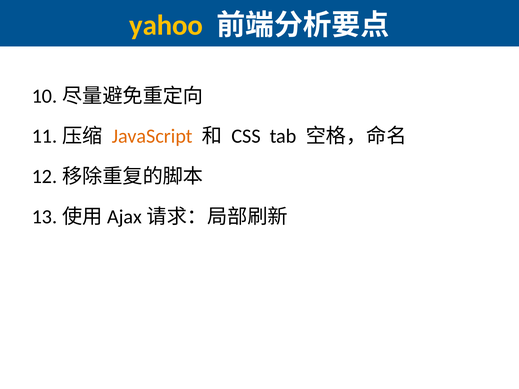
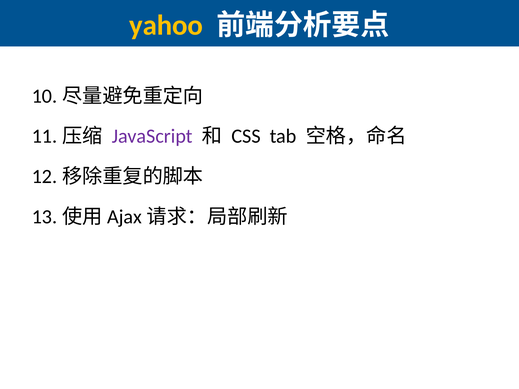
JavaScript colour: orange -> purple (152, 136)
